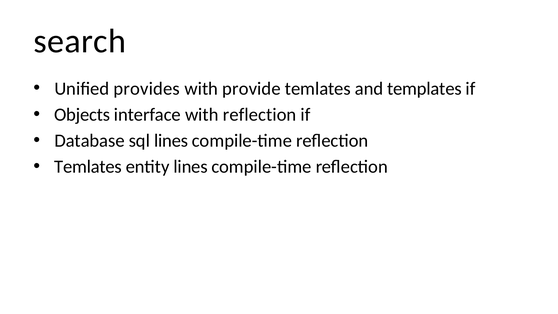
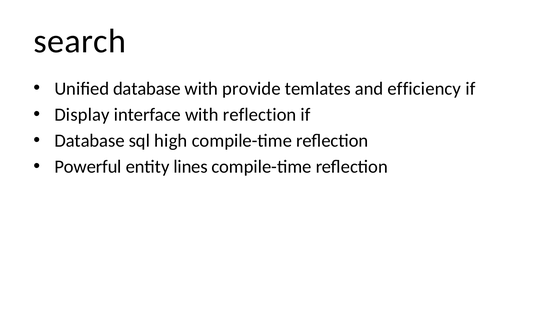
Unified provides: provides -> database (147, 89)
templates: templates -> efficiency (424, 89)
Objects: Objects -> Display (82, 115)
sql lines: lines -> high (171, 141)
Temlates: Temlates -> Powerful (88, 167)
